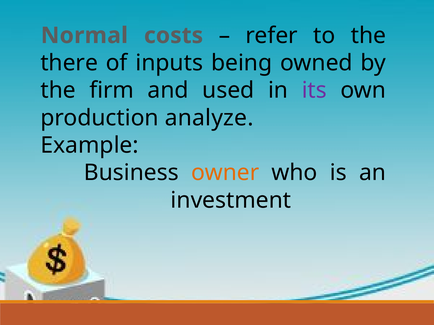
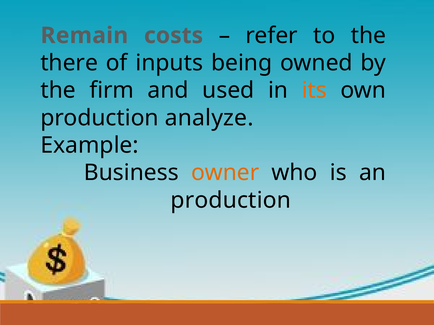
Normal: Normal -> Remain (84, 36)
its colour: purple -> orange (314, 91)
investment: investment -> production (231, 201)
